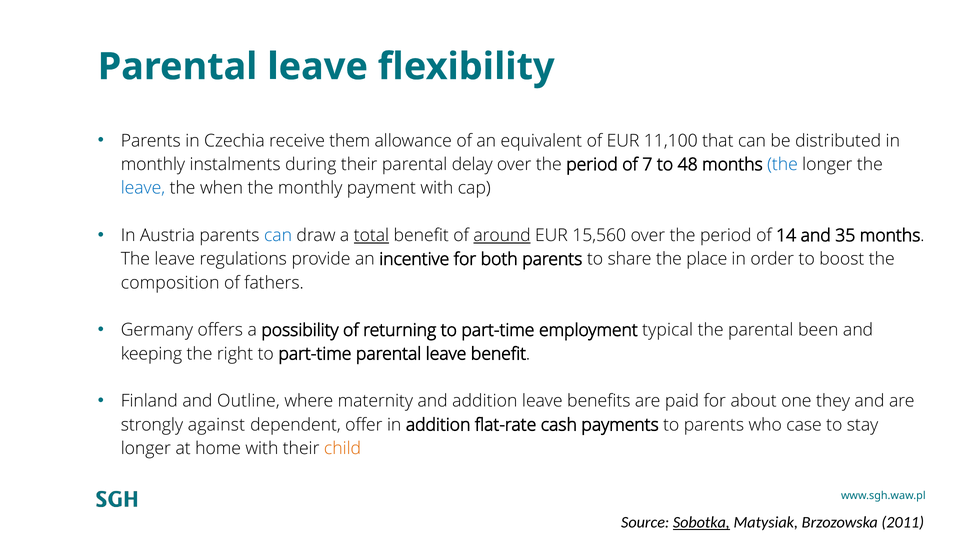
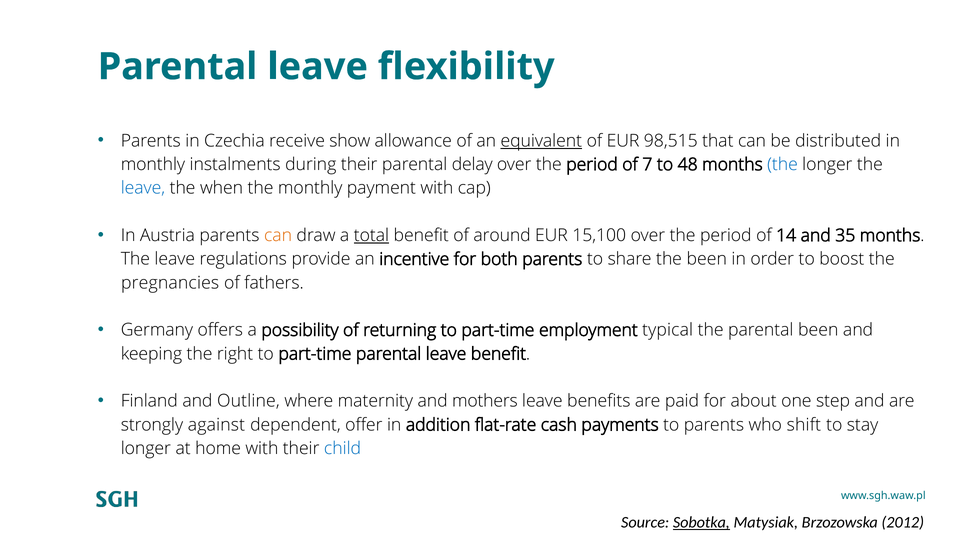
them: them -> show (350, 141)
equivalent underline: none -> present (541, 141)
11,100: 11,100 -> 98,515 (671, 141)
can colour: blue -> orange (278, 235)
around underline: present -> none (502, 235)
15,560: 15,560 -> 15,100 (599, 235)
the place: place -> been (707, 259)
composition: composition -> pregnancies (170, 283)
and addition: addition -> mothers (485, 401)
they: they -> step (833, 401)
case: case -> shift (804, 425)
child colour: orange -> blue (343, 448)
2011: 2011 -> 2012 (903, 522)
